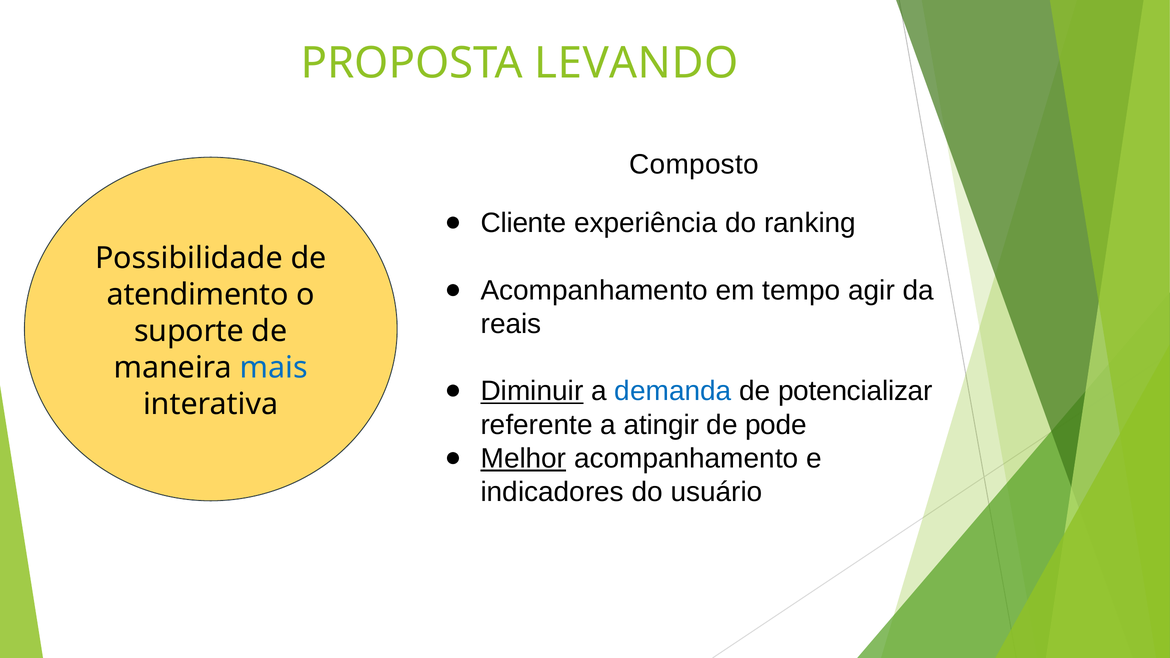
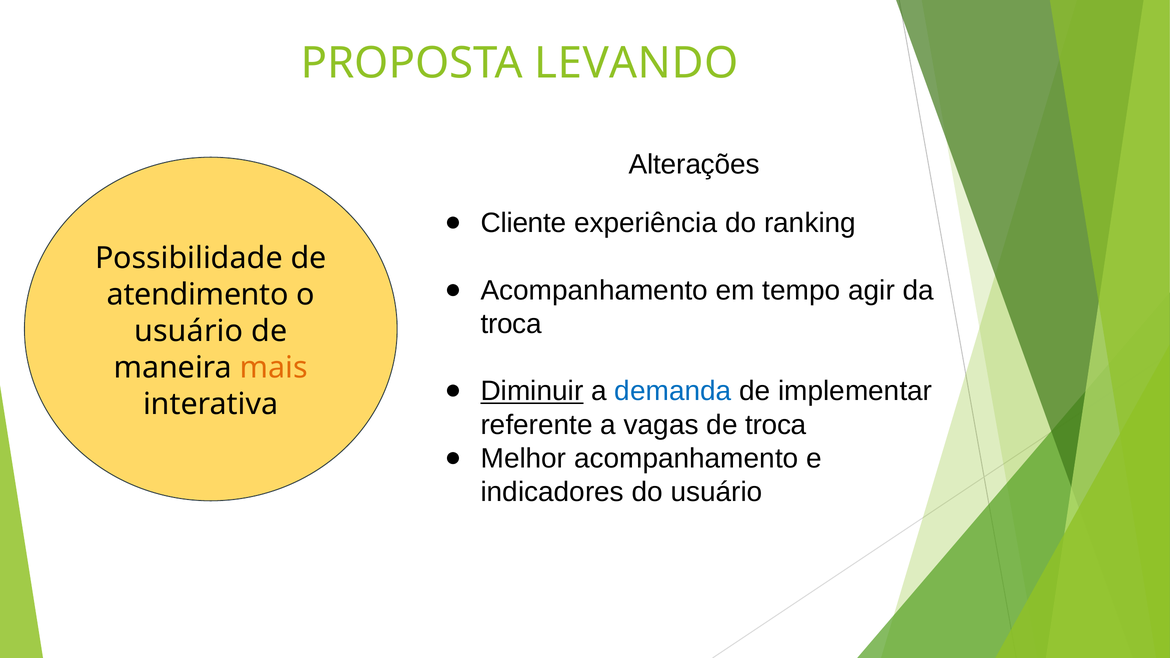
Composto: Composto -> Alterações (694, 164)
reais: reais -> troca (511, 324)
suporte: suporte -> usuário (189, 331)
mais colour: blue -> orange (274, 368)
potencializar: potencializar -> implementar (855, 391)
atingir: atingir -> vagas (661, 425)
de pode: pode -> troca (776, 425)
Melhor underline: present -> none (523, 458)
